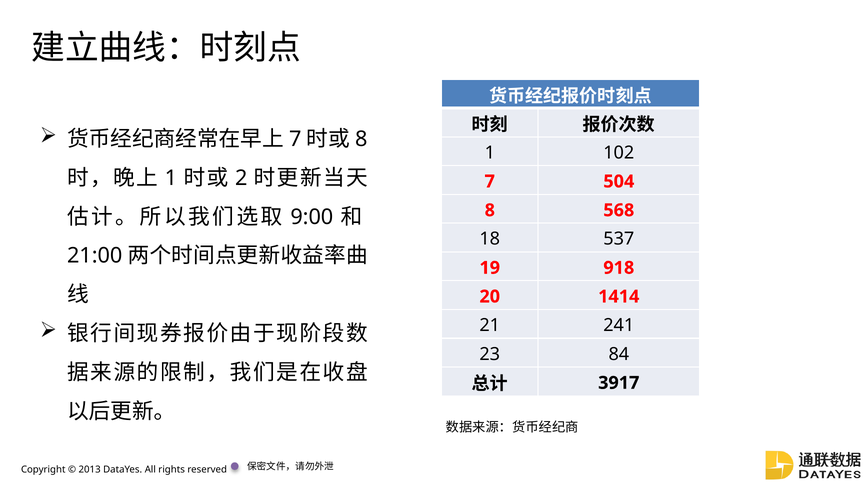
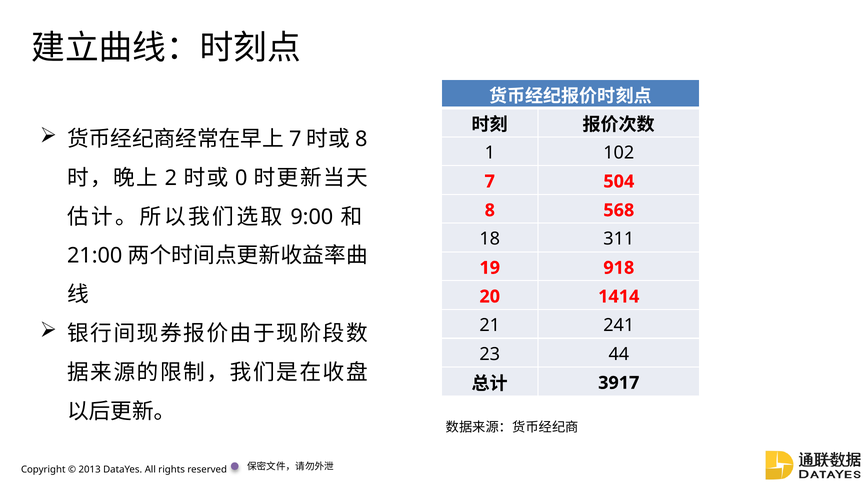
1: 1 -> 2 (171, 178)
2: 2 -> 0 (241, 178)
537: 537 -> 311 (619, 239)
84: 84 -> 44 (619, 355)
